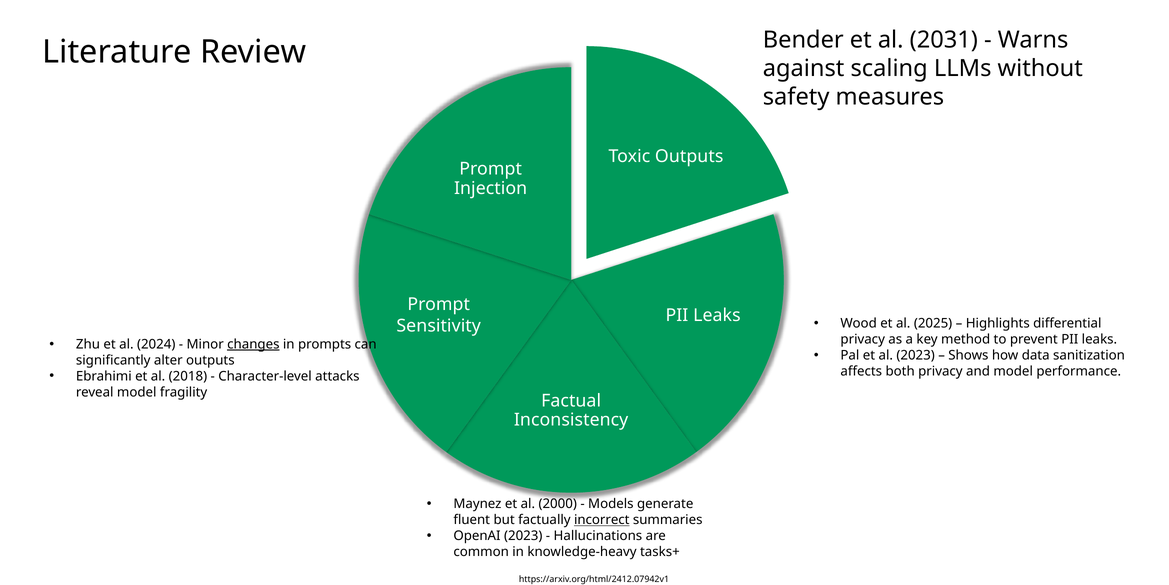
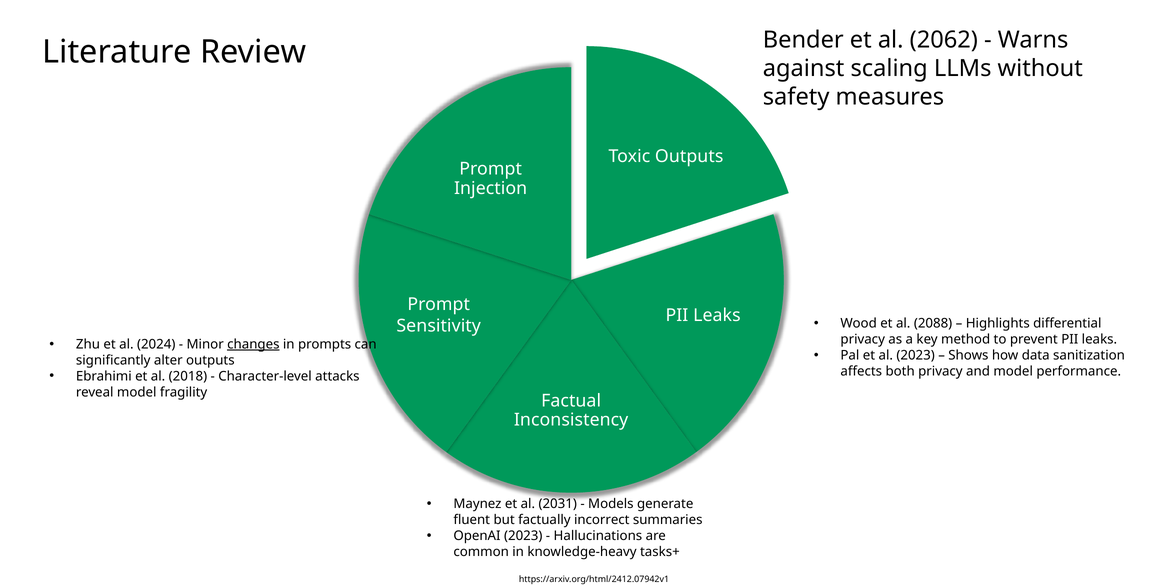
2031: 2031 -> 2062 (944, 40)
2025: 2025 -> 2088 (933, 323)
2000: 2000 -> 2031 (558, 504)
incorrect underline: present -> none (602, 520)
